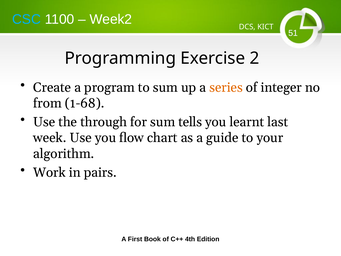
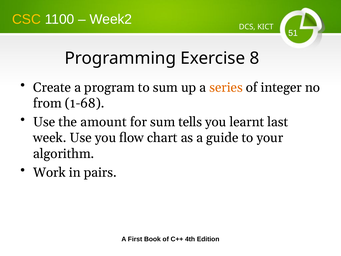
CSC colour: light blue -> yellow (27, 19)
2: 2 -> 8 (255, 58)
through: through -> amount (104, 122)
